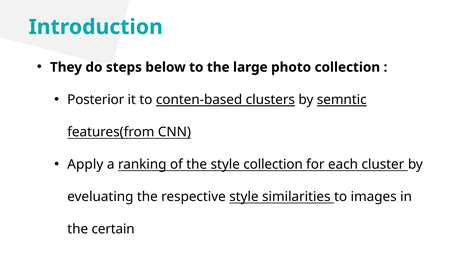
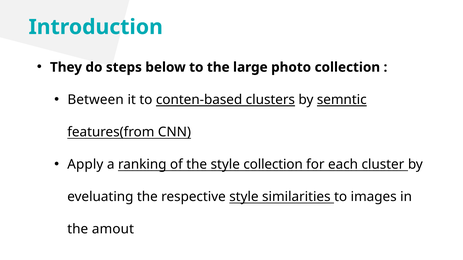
Posterior: Posterior -> Between (96, 100)
certain: certain -> amout (113, 230)
